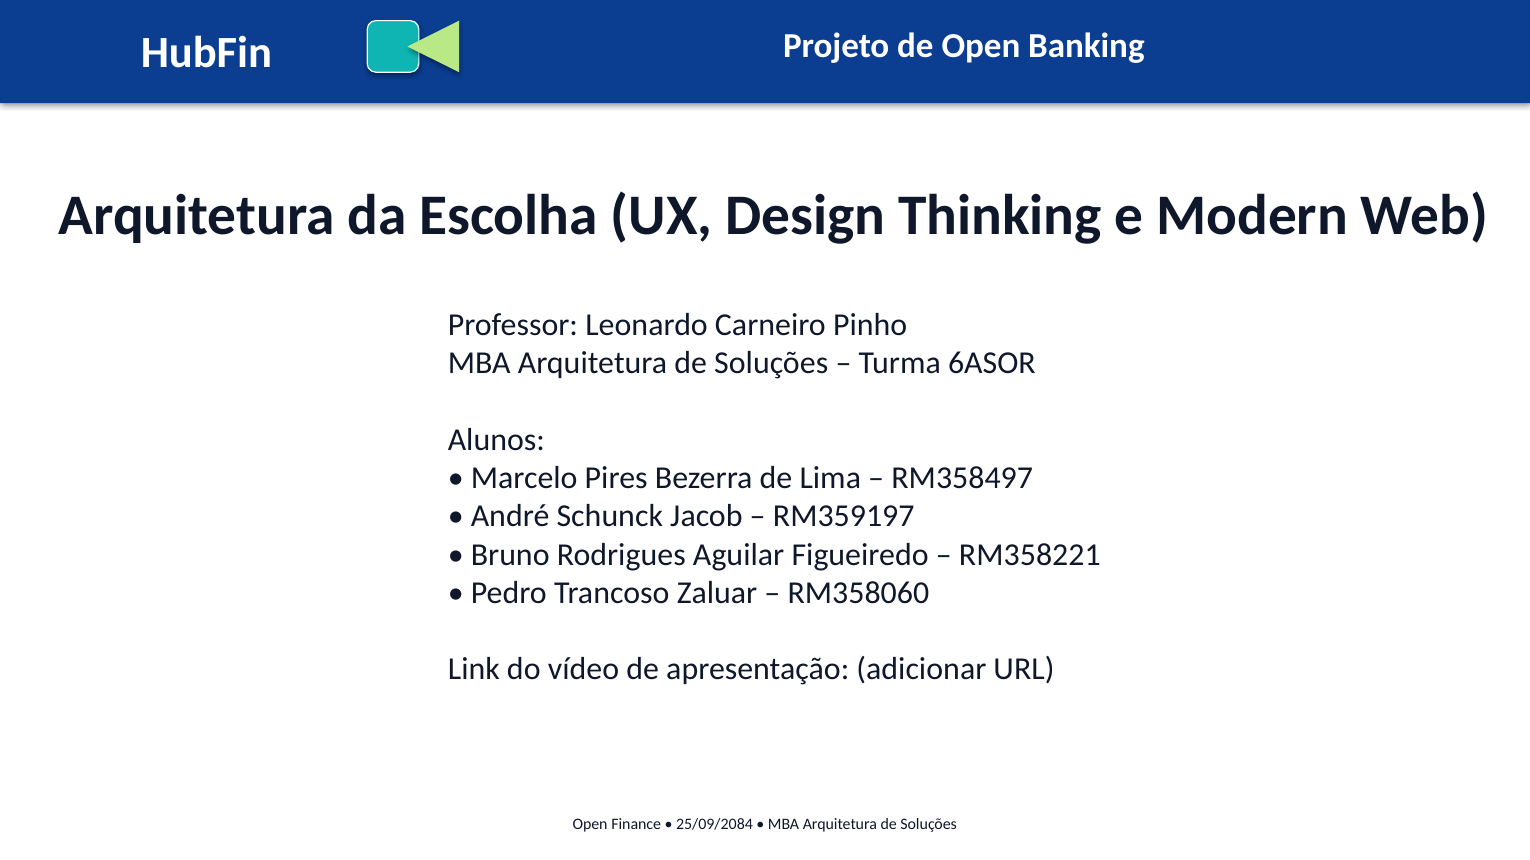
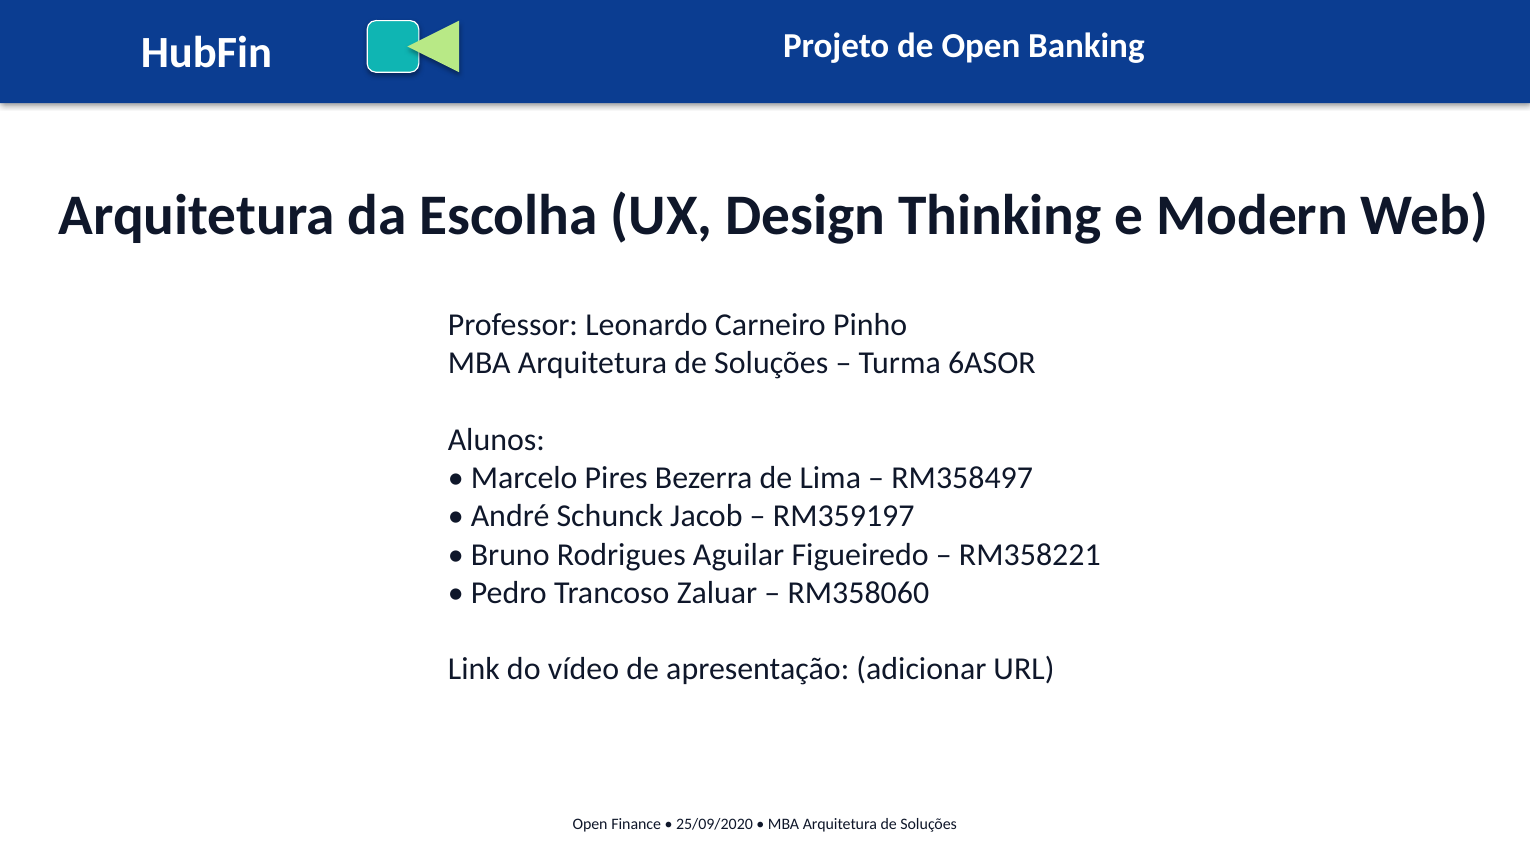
25/09/2084: 25/09/2084 -> 25/09/2020 (714, 825)
